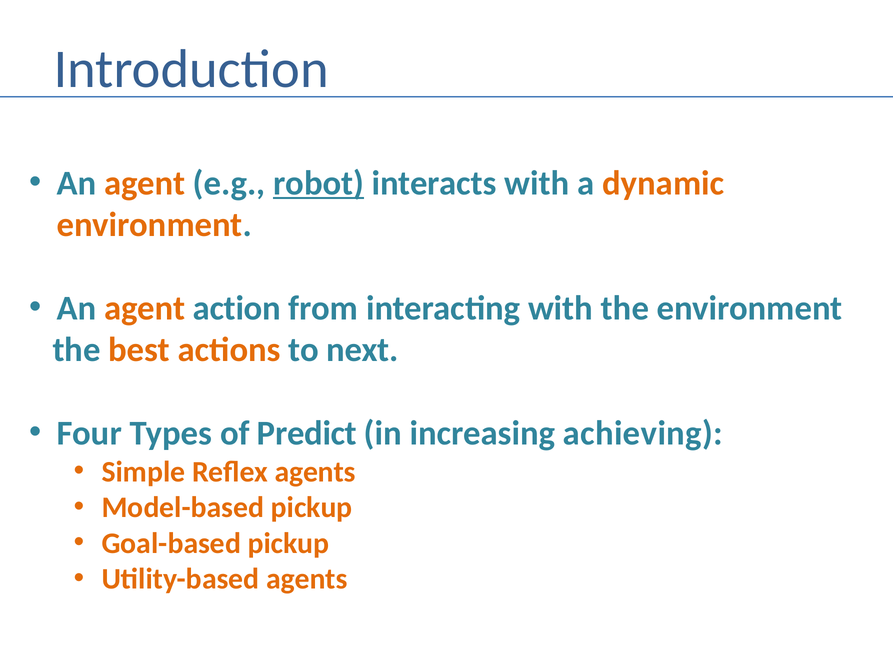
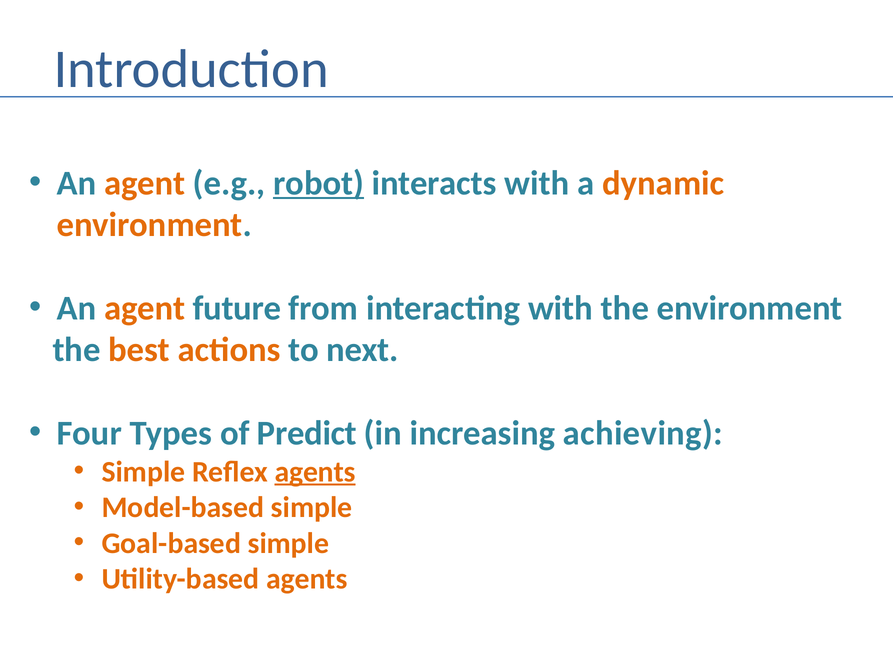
action: action -> future (237, 308)
agents underline: none -> present (315, 472)
Model-based pickup: pickup -> simple (312, 507)
Goal-based pickup: pickup -> simple (288, 543)
